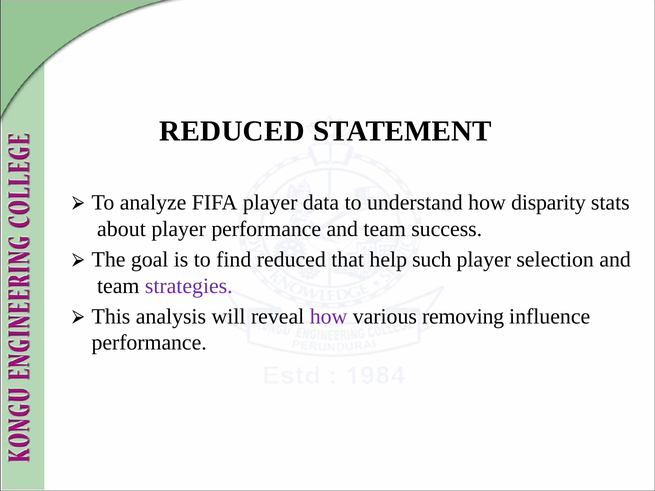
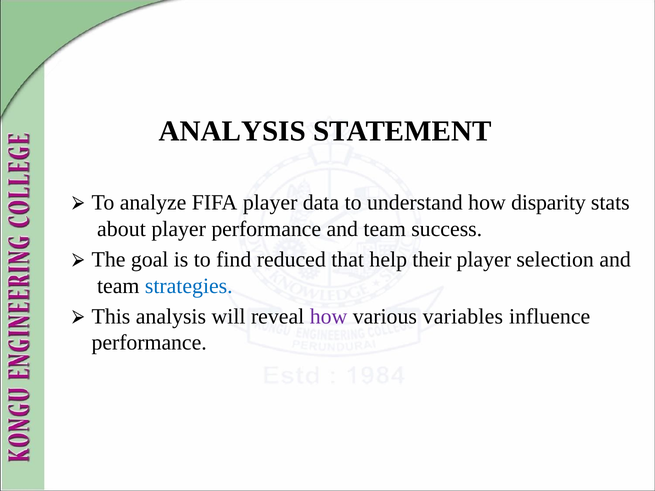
REDUCED: REDUCED -> ANALYSIS (232, 131)
such: such -> their (432, 260)
strategies colour: purple -> blue (189, 286)
removing: removing -> variables (463, 317)
